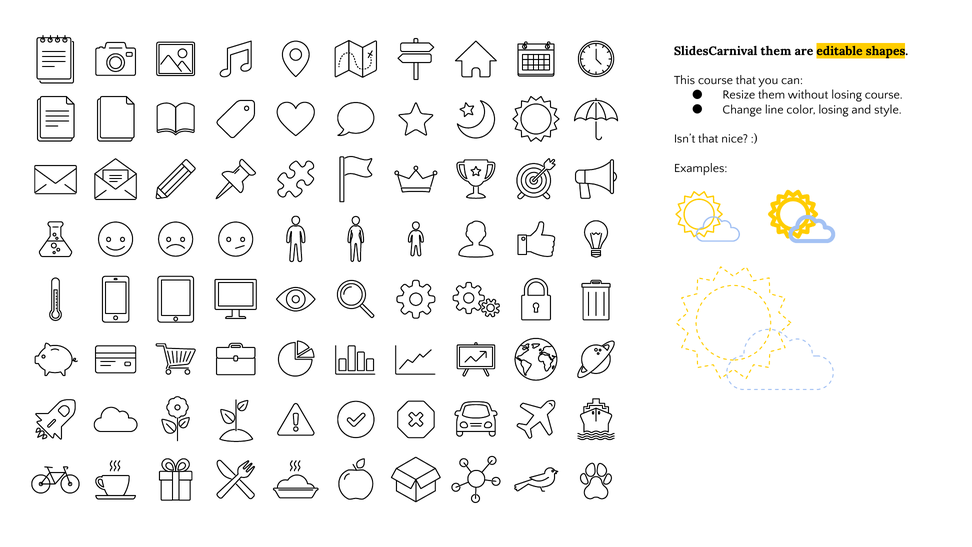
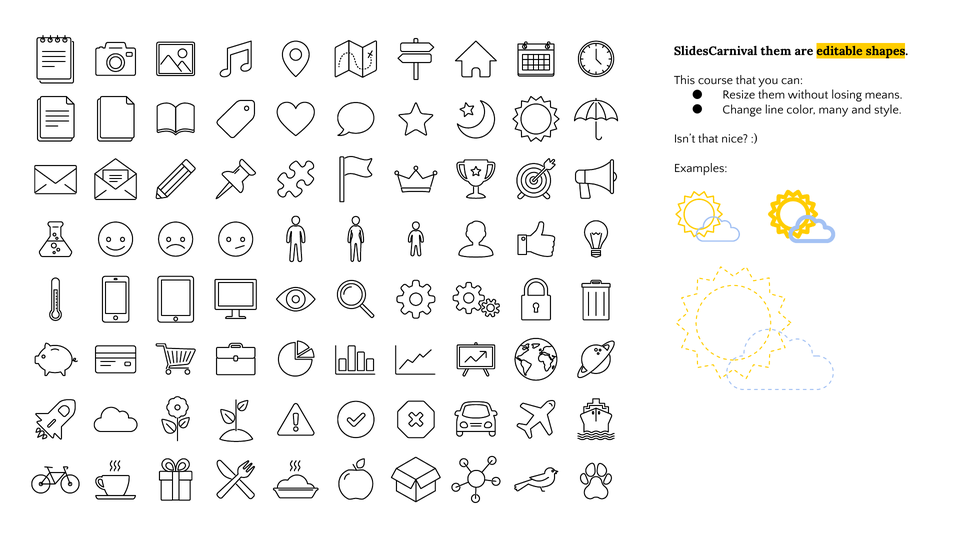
losing course: course -> means (884, 95)
color losing: losing -> many (833, 109)
